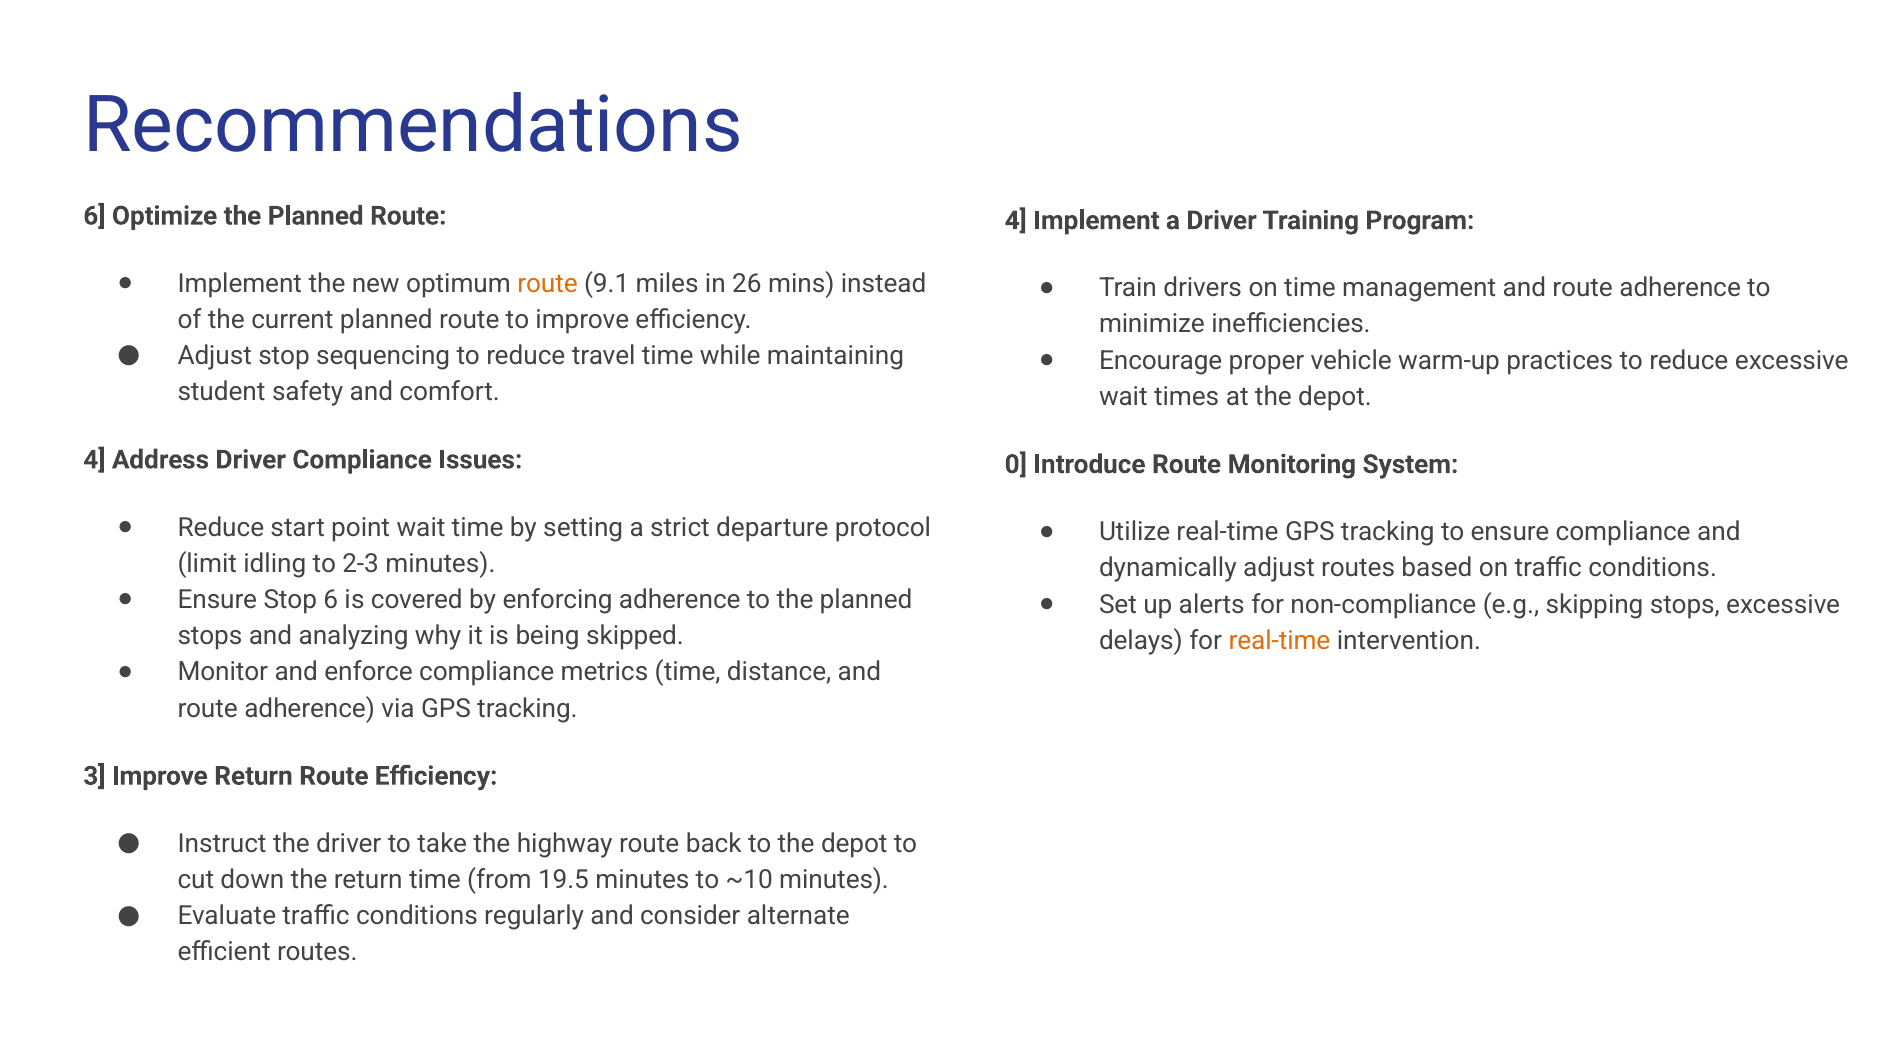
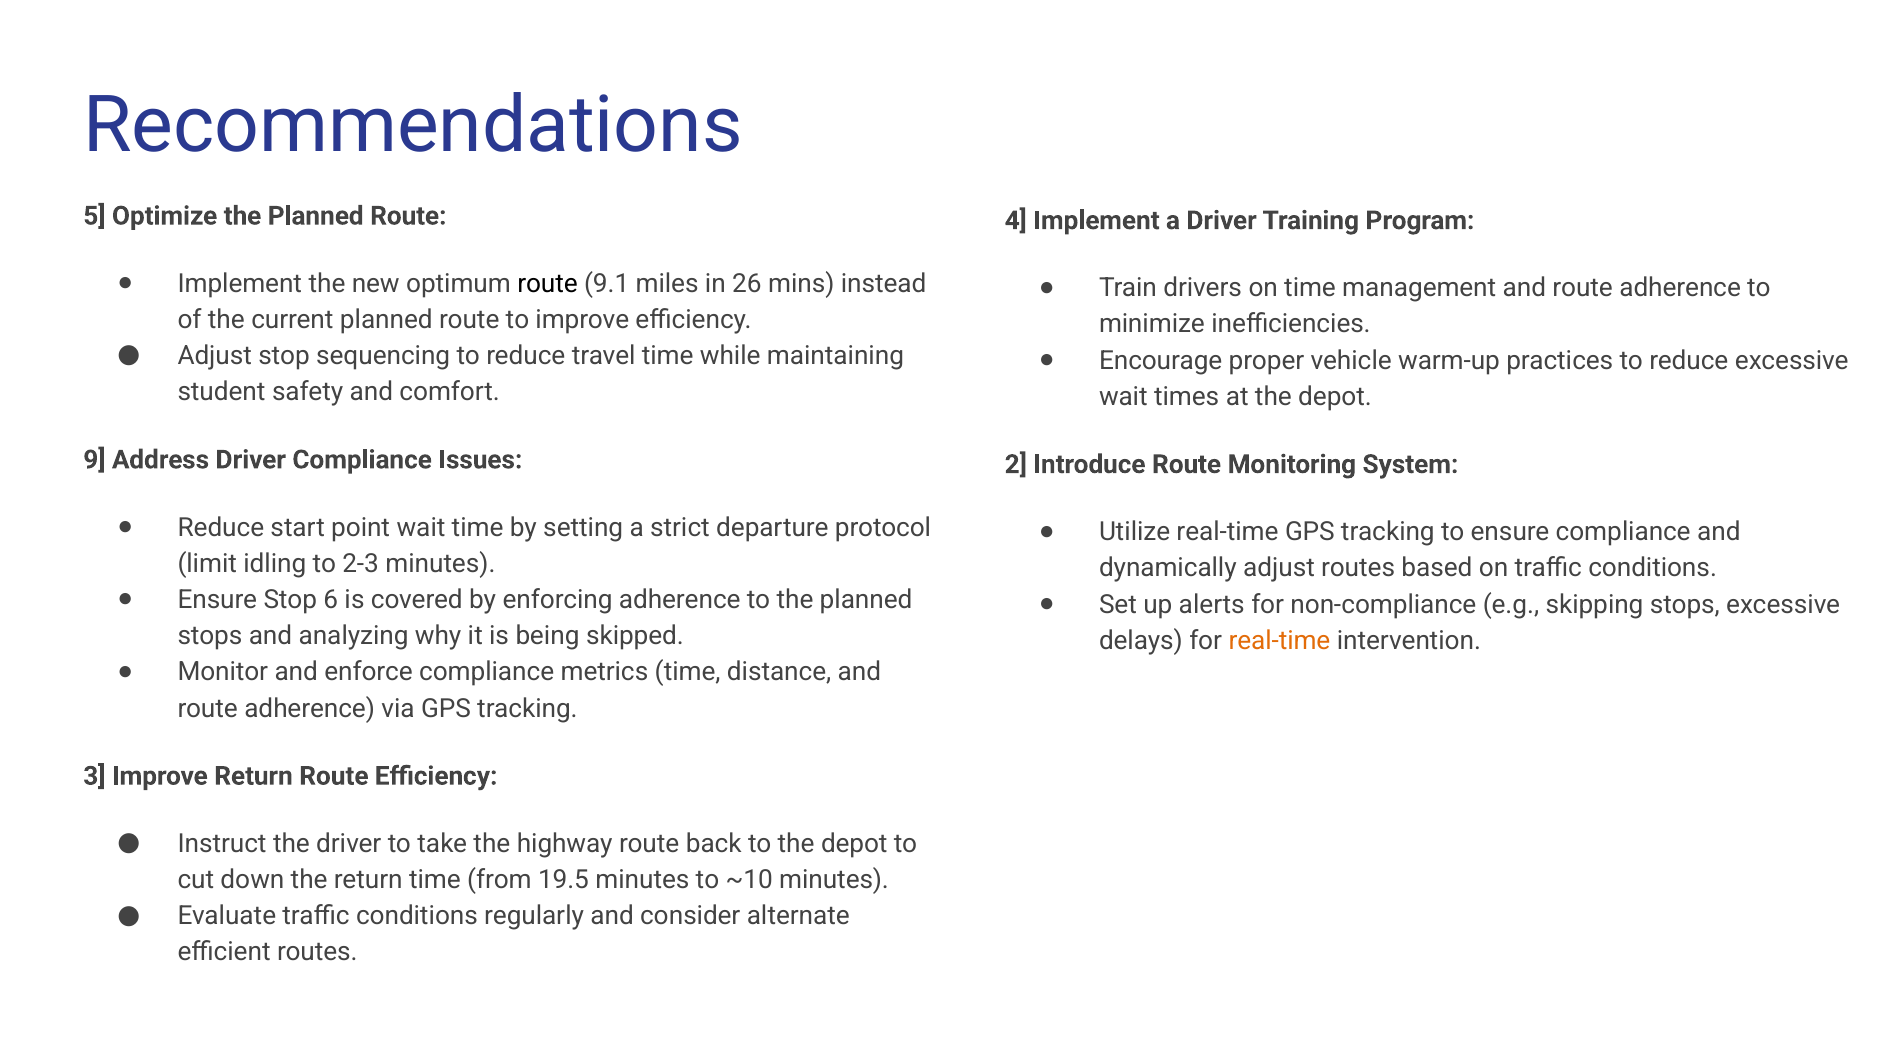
6: 6 -> 5 (94, 216)
route colour: orange -> black (548, 284)
4: 4 -> 9 (94, 460)
0: 0 -> 2 (1016, 464)
